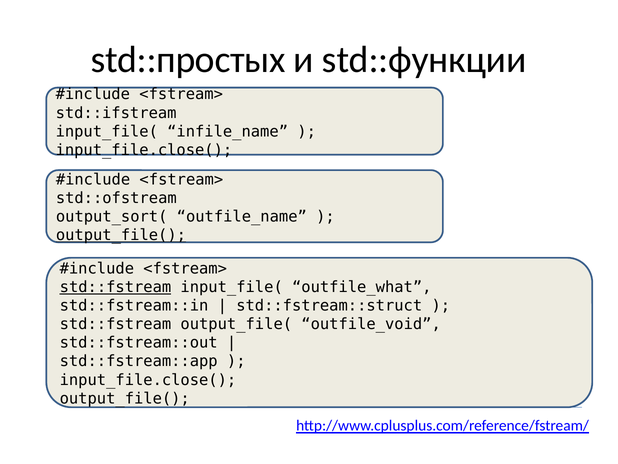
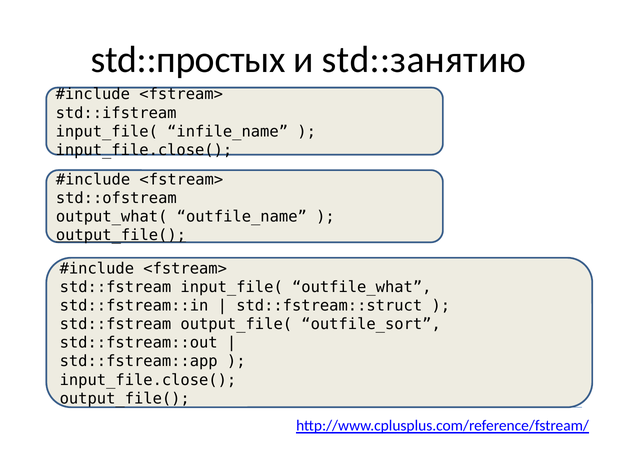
std::функции: std::функции -> std::занятию (424, 60)
output_sort(: output_sort( -> output_what( (112, 216)
std::fstream underline: present -> none (115, 287)
outfile_void: outfile_void -> outfile_sort (371, 324)
